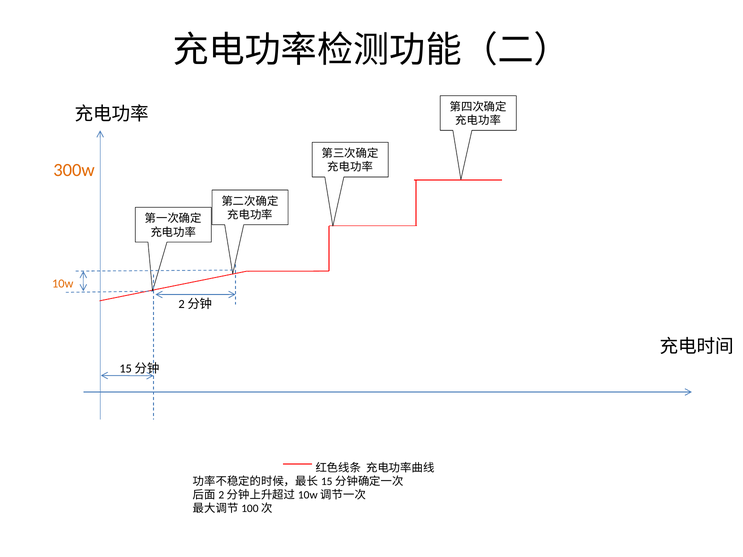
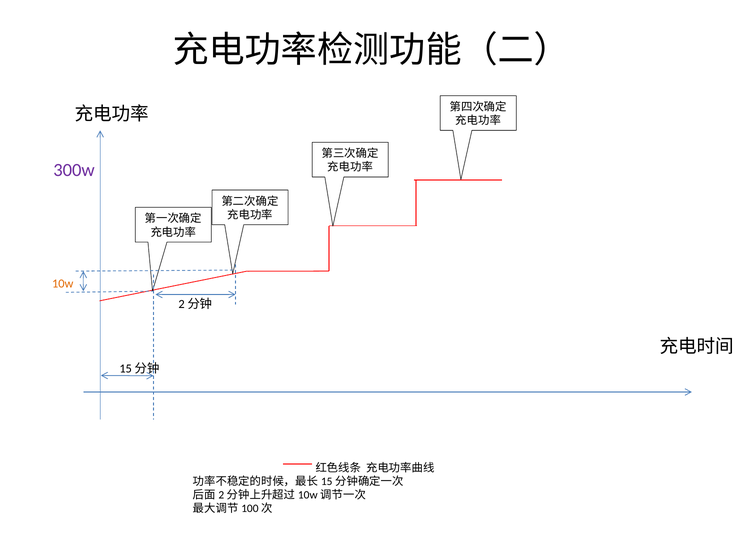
300w colour: orange -> purple (74, 170)
